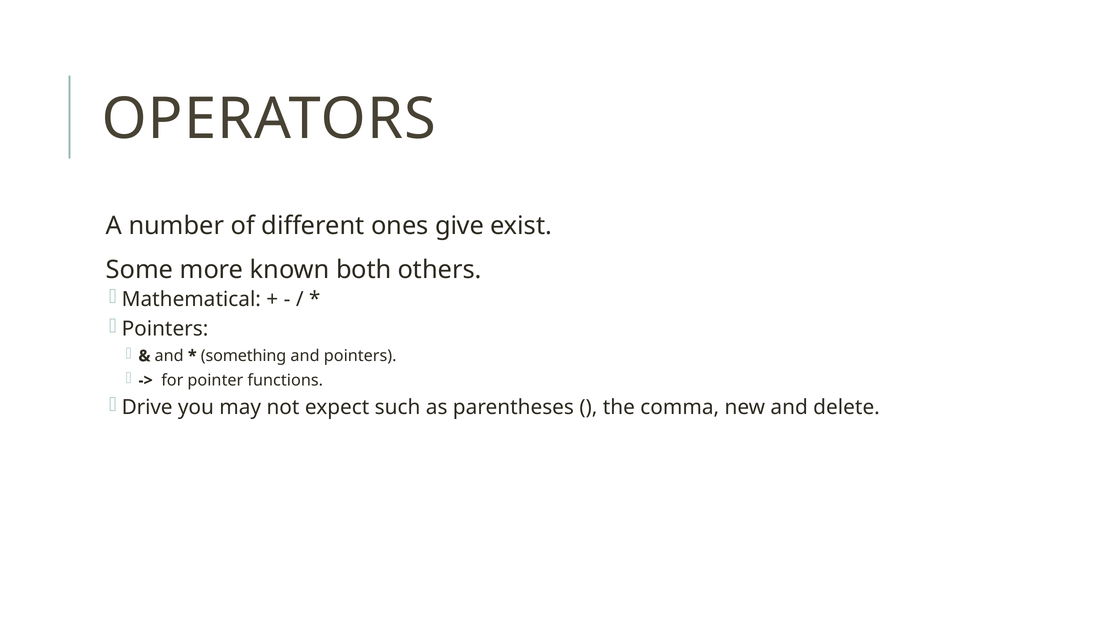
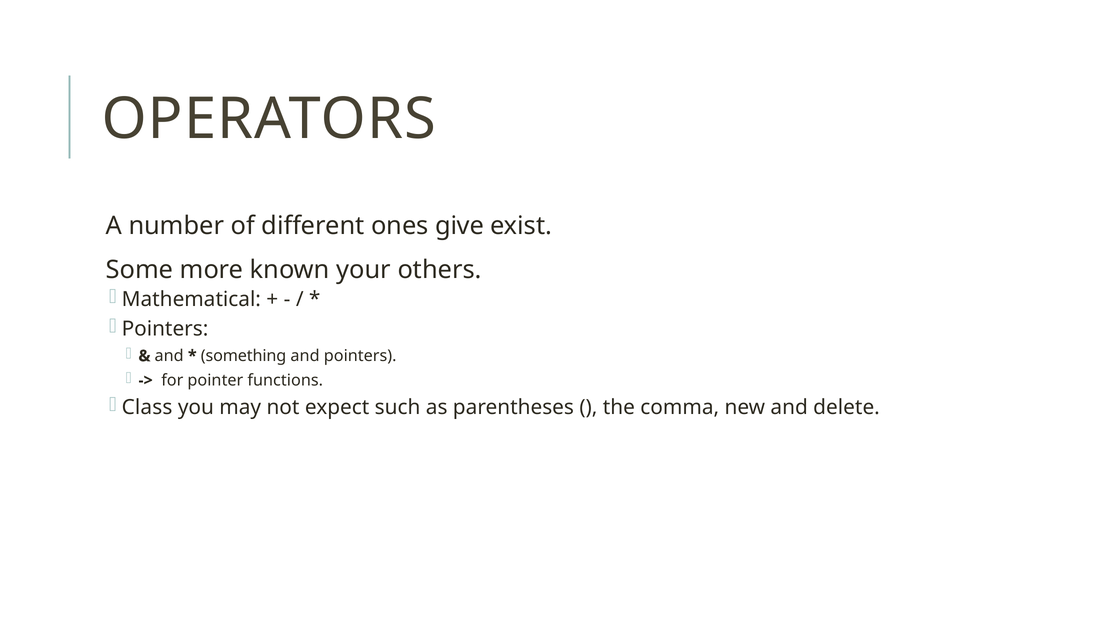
both: both -> your (364, 270)
Drive: Drive -> Class (147, 407)
